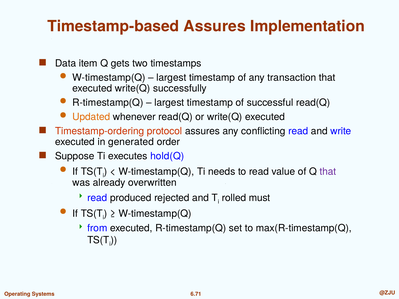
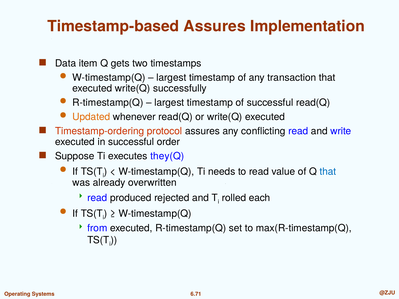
in generated: generated -> successful (131, 142)
hold(Q: hold(Q -> they(Q (167, 156)
that colour: purple -> blue (328, 172)
must: must -> each (260, 198)
